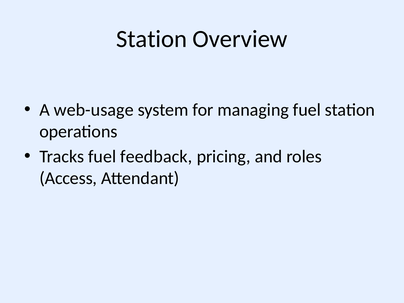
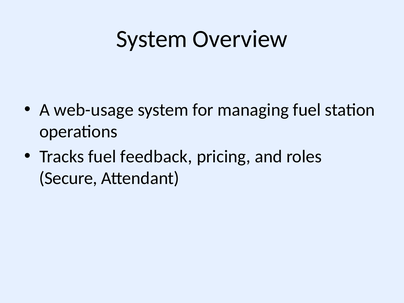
Station: Station -> System (152, 39)
Access: Access -> Secure (68, 178)
